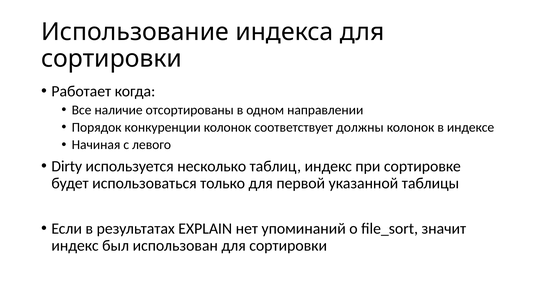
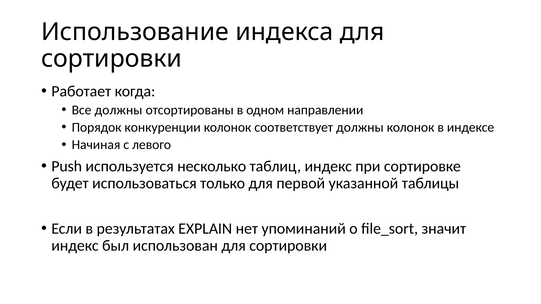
Все наличие: наличие -> должны (118, 110)
Dirty: Dirty -> Push (67, 166)
